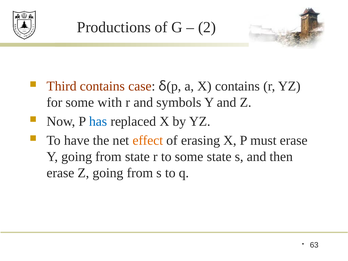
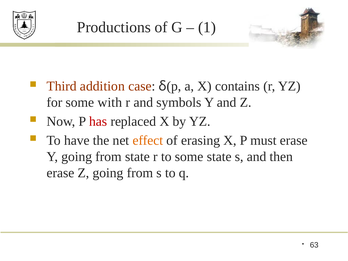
2: 2 -> 1 (207, 27)
Third contains: contains -> addition (102, 86)
has colour: blue -> red (98, 121)
